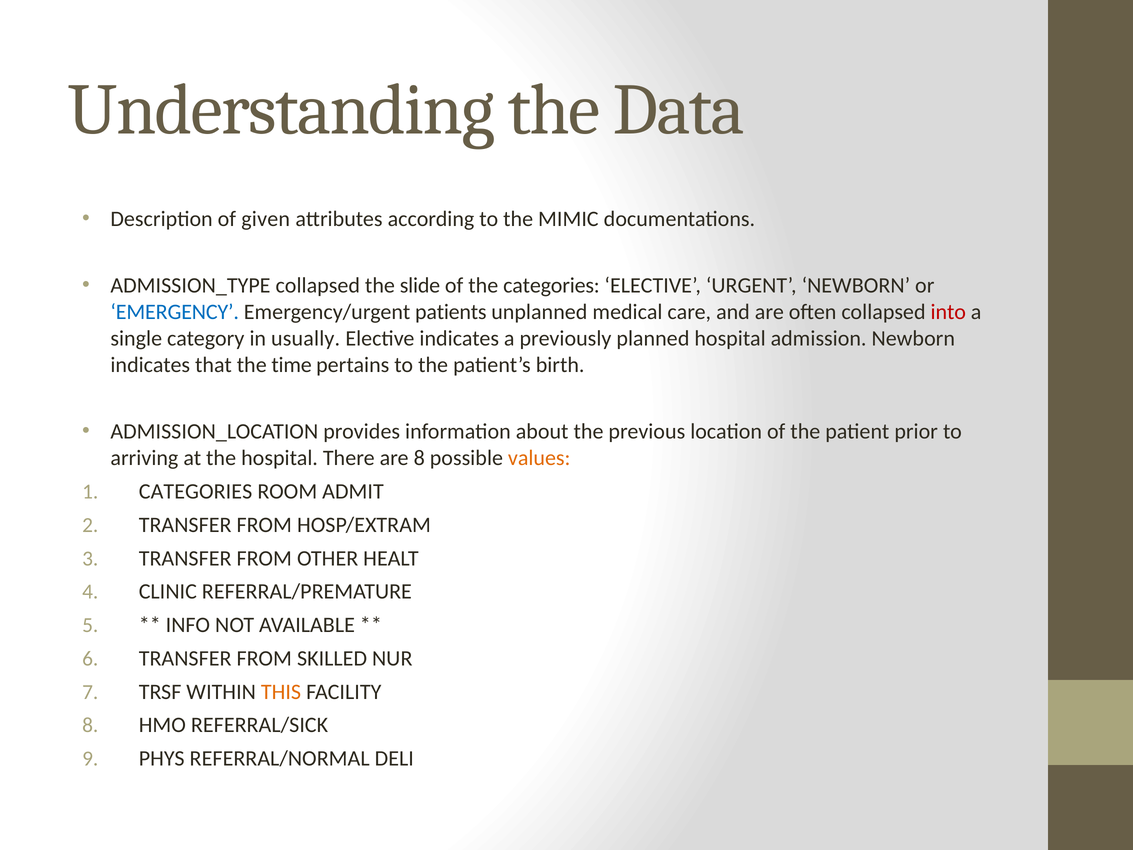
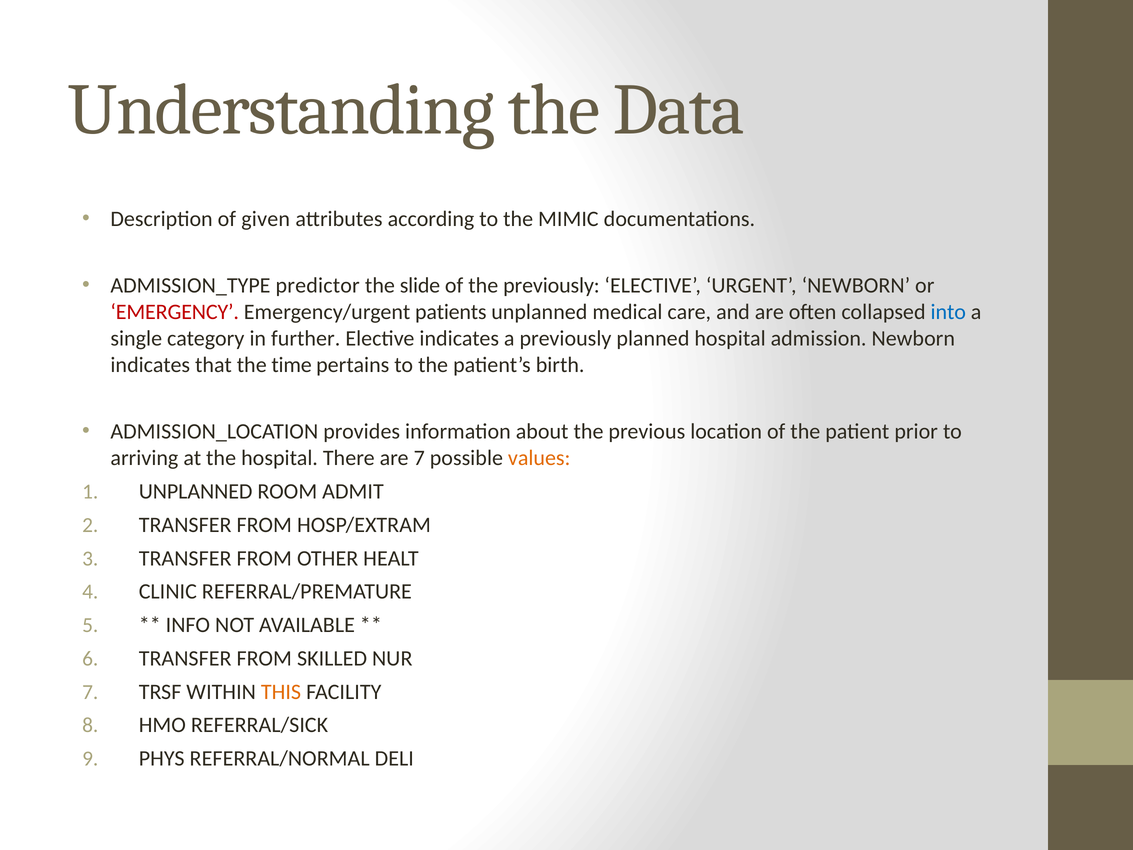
ADMISSION_TYPE collapsed: collapsed -> predictor (318, 285)
the categories: categories -> previously (551, 285)
EMERGENCY colour: blue -> red (175, 312)
into colour: red -> blue (948, 312)
usually: usually -> further (306, 338)
are 8: 8 -> 7 (419, 458)
CATEGORIES: CATEGORIES -> UNPLANNED (196, 491)
